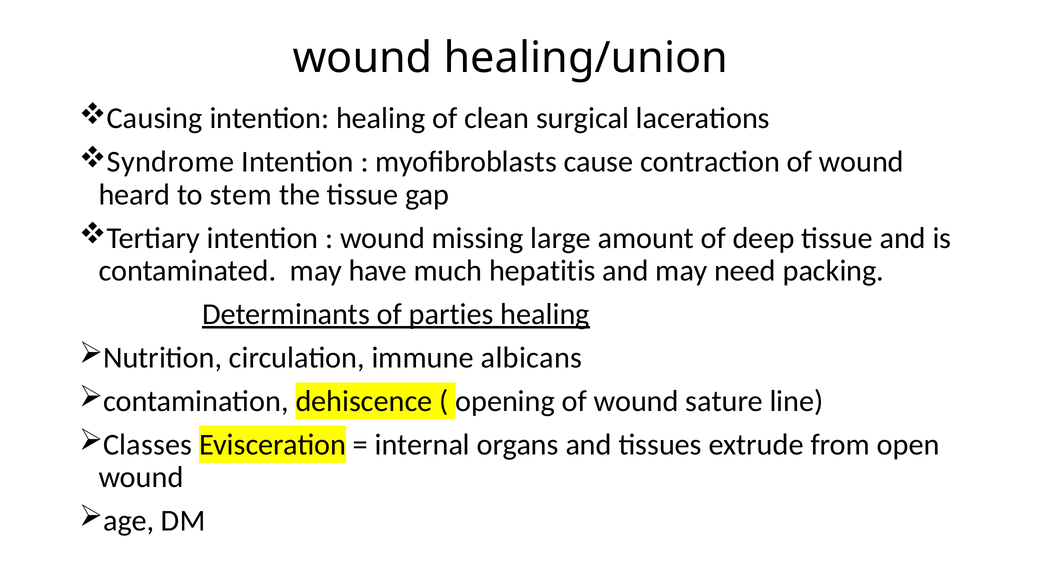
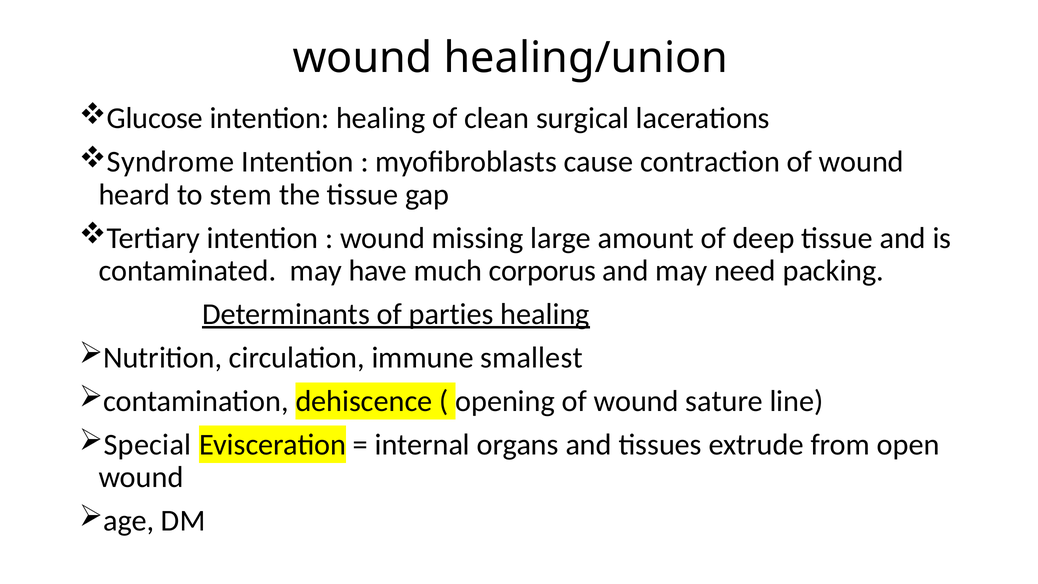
Causing: Causing -> Glucose (155, 118)
hepatitis: hepatitis -> corporus (542, 271)
albicans: albicans -> smallest (532, 358)
Classes: Classes -> Special (148, 445)
